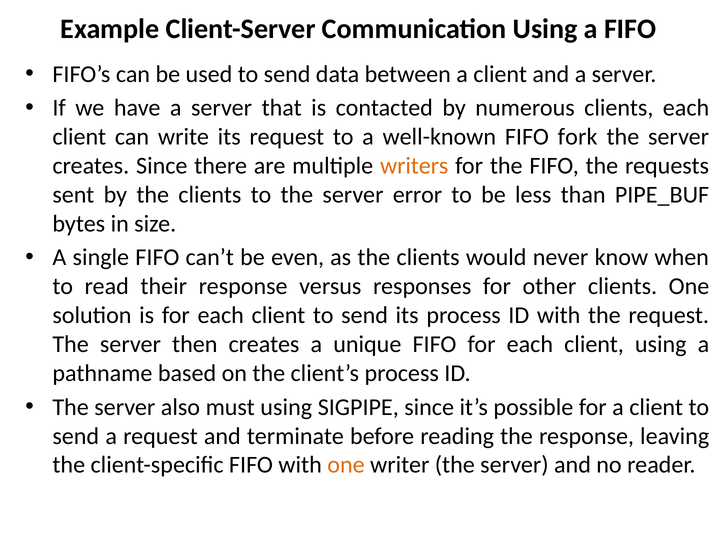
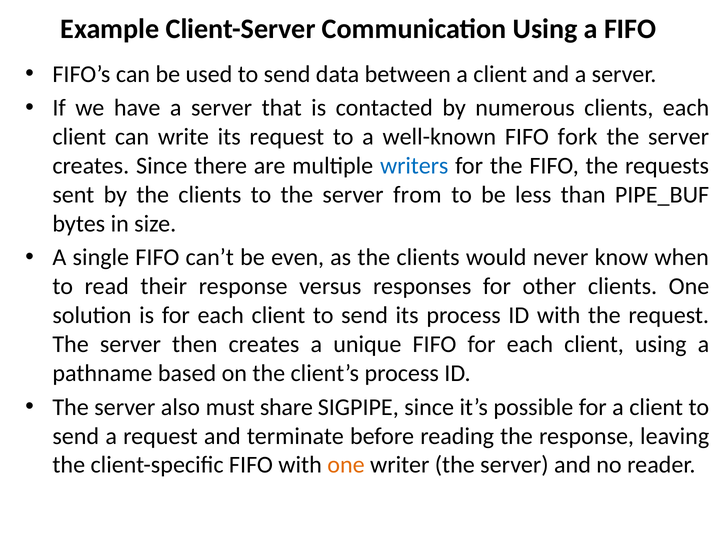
writers colour: orange -> blue (414, 166)
error: error -> from (417, 194)
must using: using -> share (286, 407)
